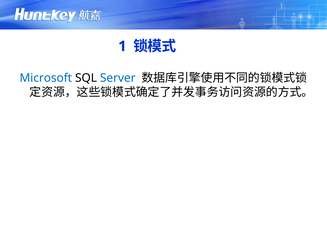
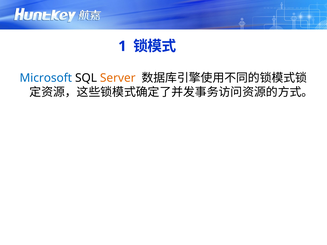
Server colour: blue -> orange (118, 78)
